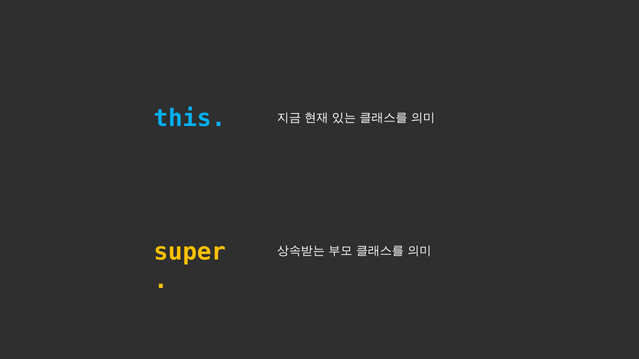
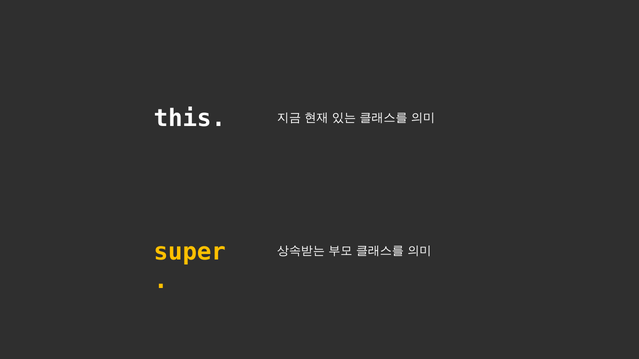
this colour: light blue -> white (190, 119)
